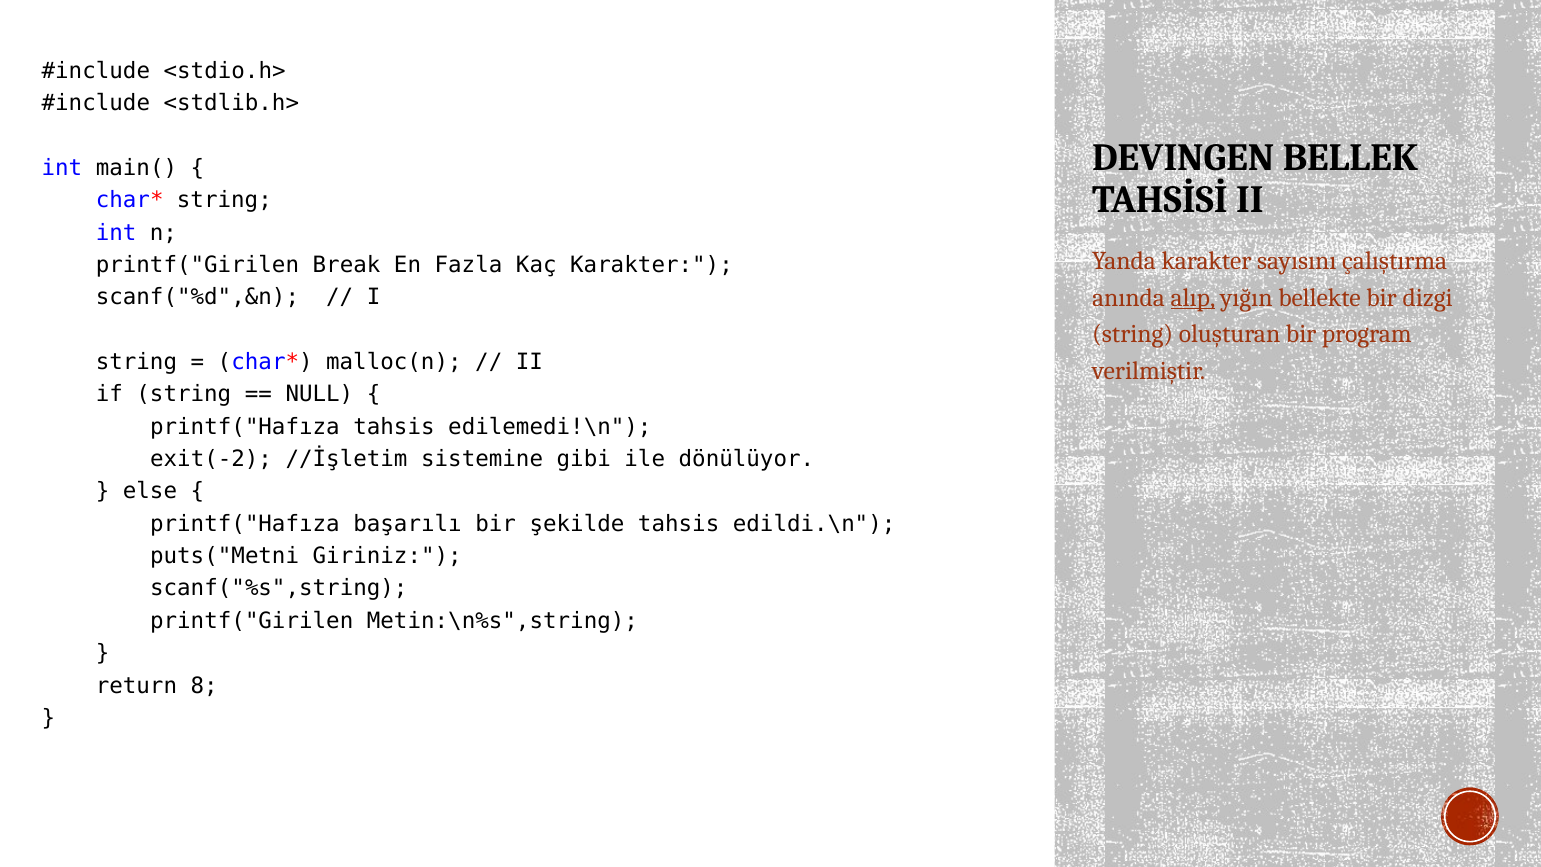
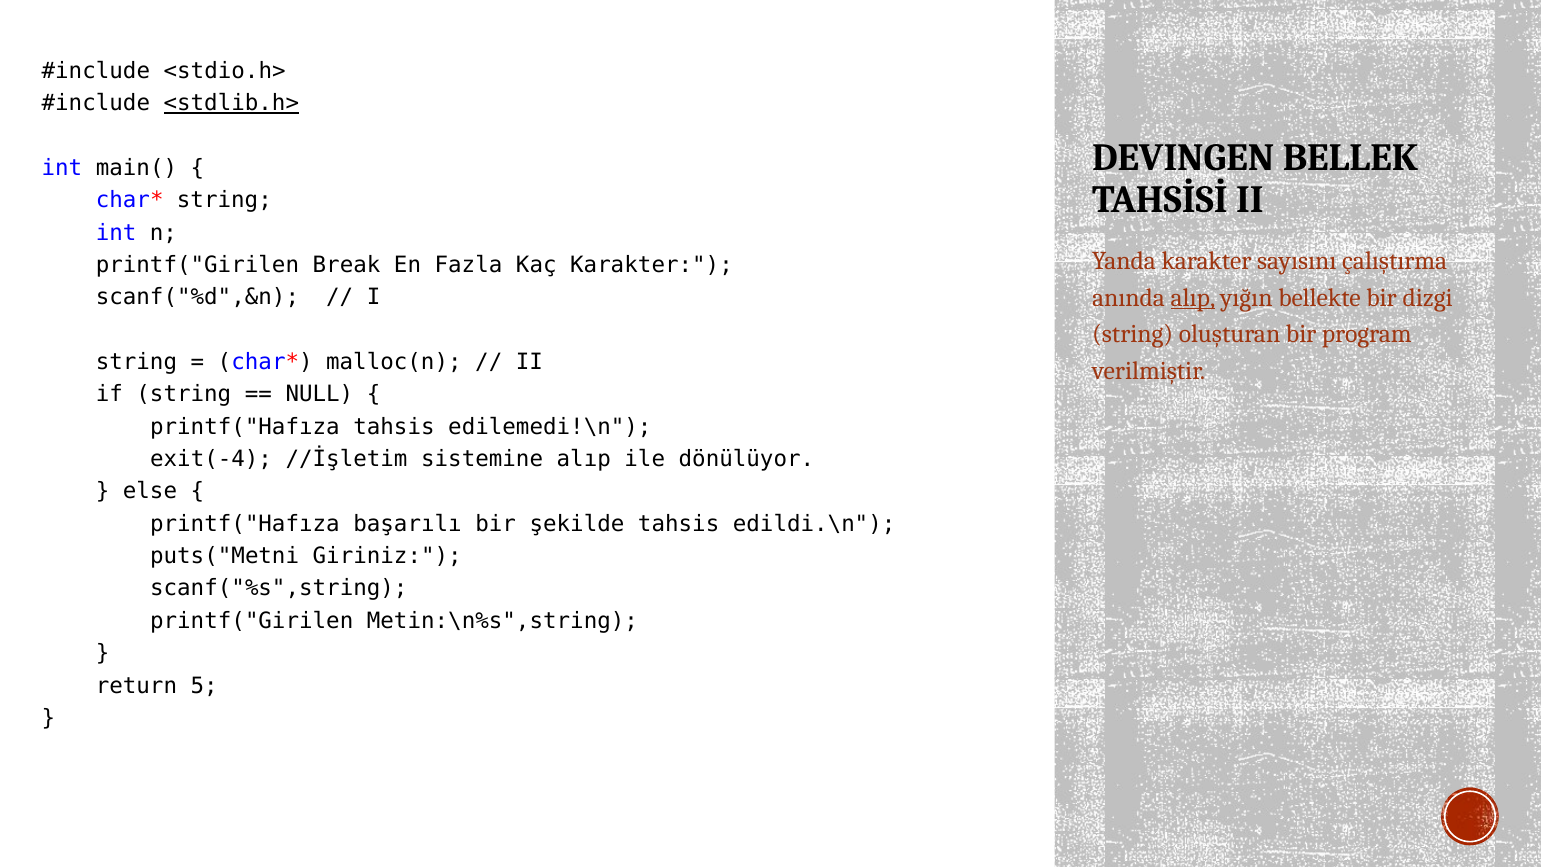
<stdlib.h> underline: none -> present (231, 103)
exit(-2: exit(-2 -> exit(-4 (211, 459)
sistemine gibi: gibi -> alıp (584, 459)
8: 8 -> 5 (204, 685)
